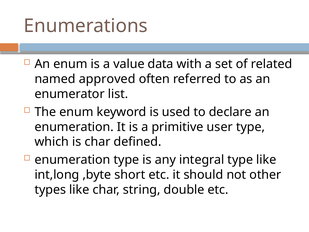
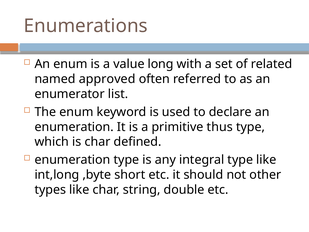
data: data -> long (161, 64)
user: user -> thus (220, 127)
